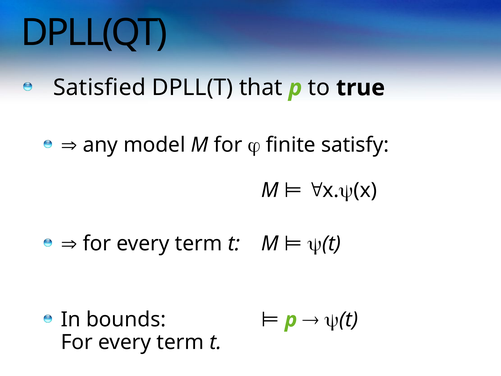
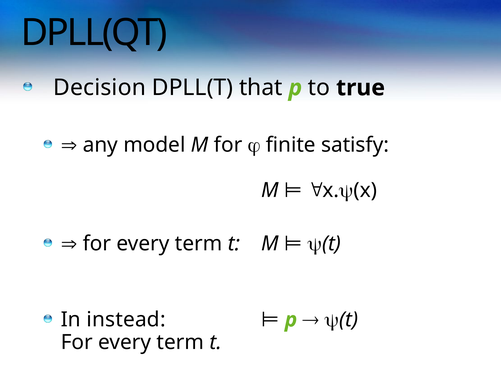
Satisfied: Satisfied -> Decision (100, 88)
bounds: bounds -> instead (126, 319)
